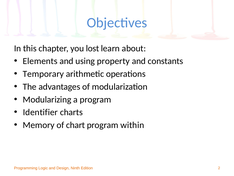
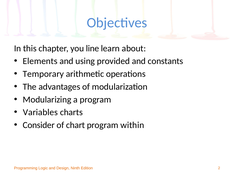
lost: lost -> line (93, 48)
property: property -> provided (113, 61)
Identifier: Identifier -> Variables (40, 112)
Memory: Memory -> Consider (39, 125)
